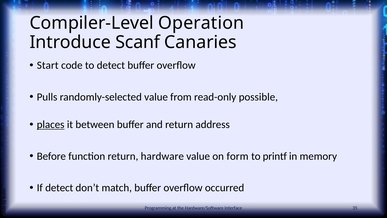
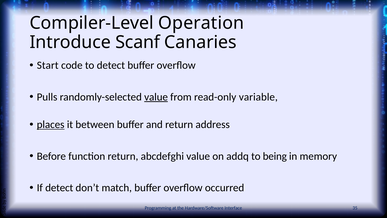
value underline: none -> present (156, 97)
possible: possible -> variable (258, 97)
hardware: hardware -> abcdefghi (162, 156)
form: form -> addq (238, 156)
printf: printf -> being (275, 156)
